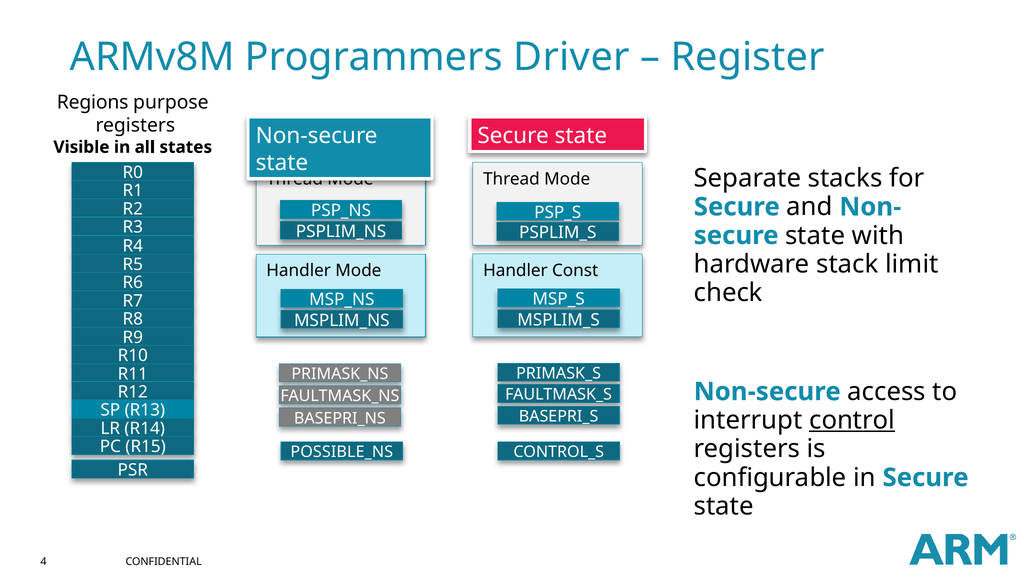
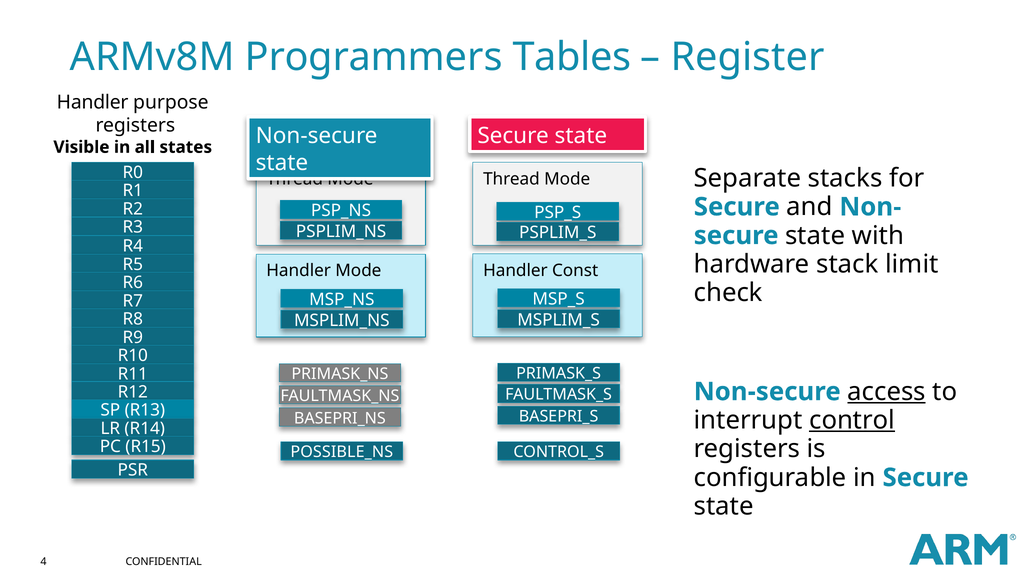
Driver: Driver -> Tables (572, 57)
Regions: Regions -> Handler (93, 102)
access underline: none -> present (887, 392)
